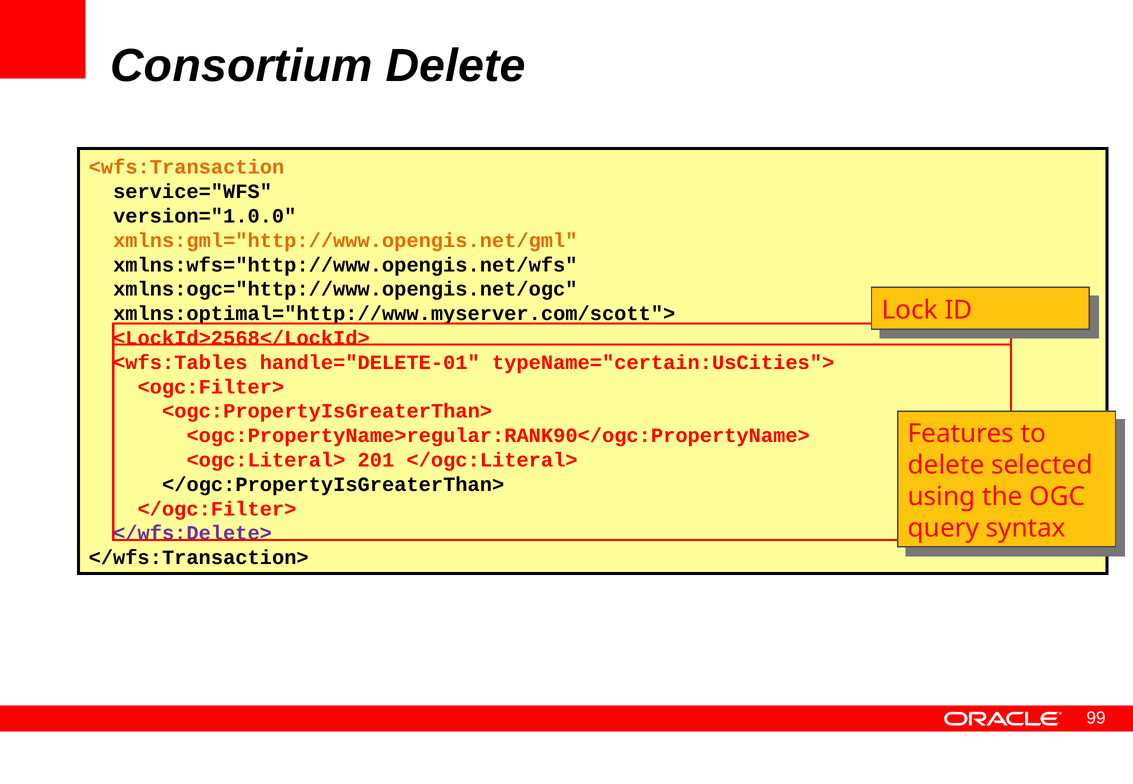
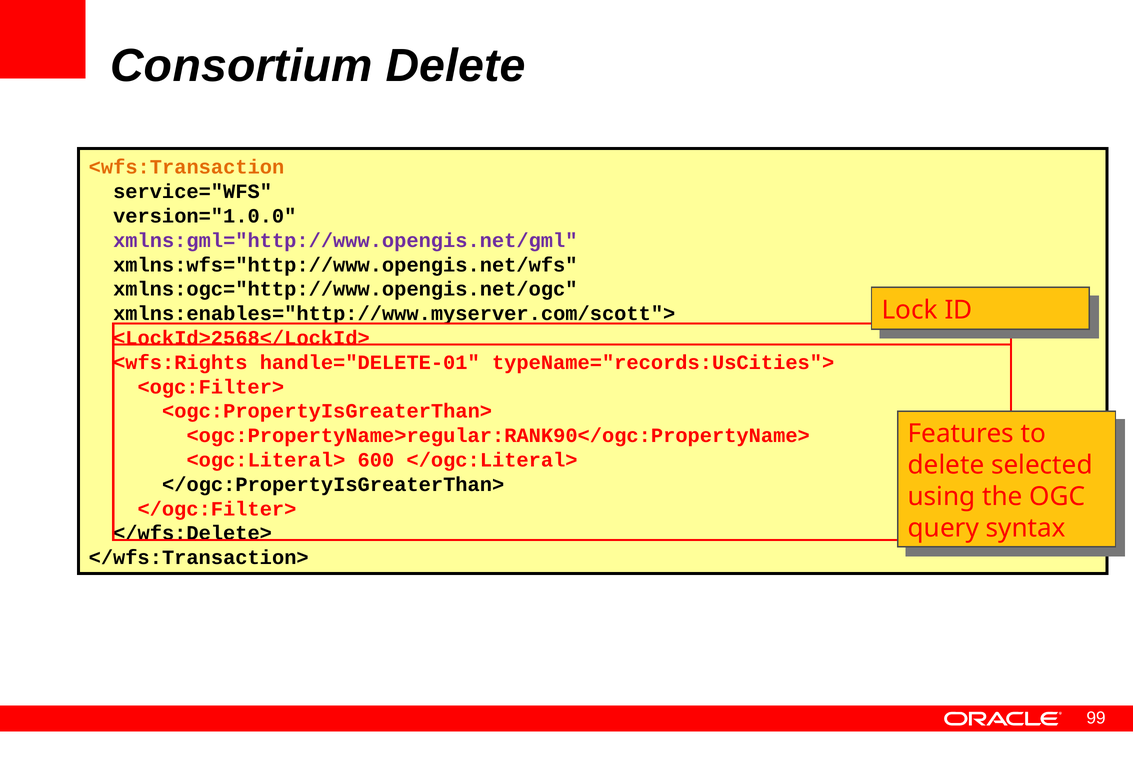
xmlns:gml="http://www.opengis.net/gml colour: orange -> purple (345, 241)
xmlns:optimal="http://www.myserver.com/scott">: xmlns:optimal="http://www.myserver.com/scott"> -> xmlns:enables="http://www.myserver.com/scott"> (394, 314)
<wfs:Tables: <wfs:Tables -> <wfs:Rights (180, 363)
typeName="certain:UsCities">: typeName="certain:UsCities"> -> typeName="records:UsCities"> (663, 363)
201: 201 -> 600 (376, 460)
</wfs:Delete> colour: purple -> black (193, 534)
